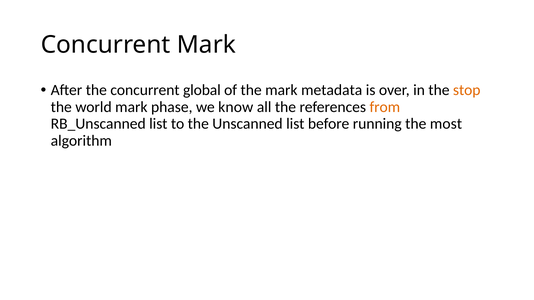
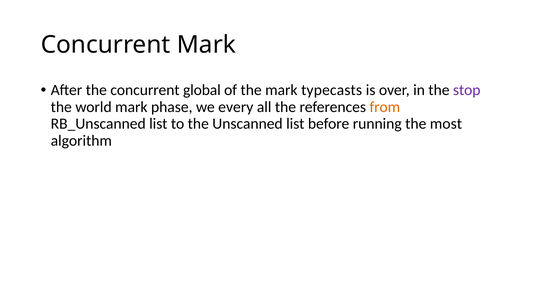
metadata: metadata -> typecasts (332, 90)
stop colour: orange -> purple (467, 90)
know: know -> every (236, 107)
